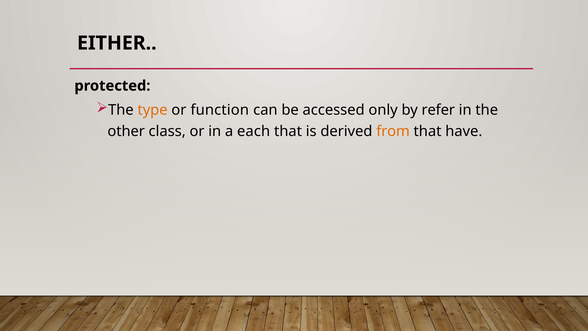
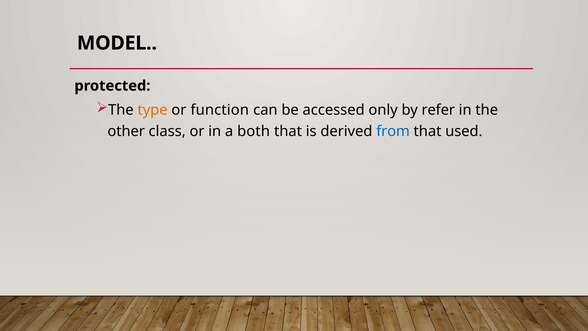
EITHER: EITHER -> MODEL (117, 43)
each: each -> both (254, 131)
from colour: orange -> blue (393, 131)
have: have -> used (464, 131)
